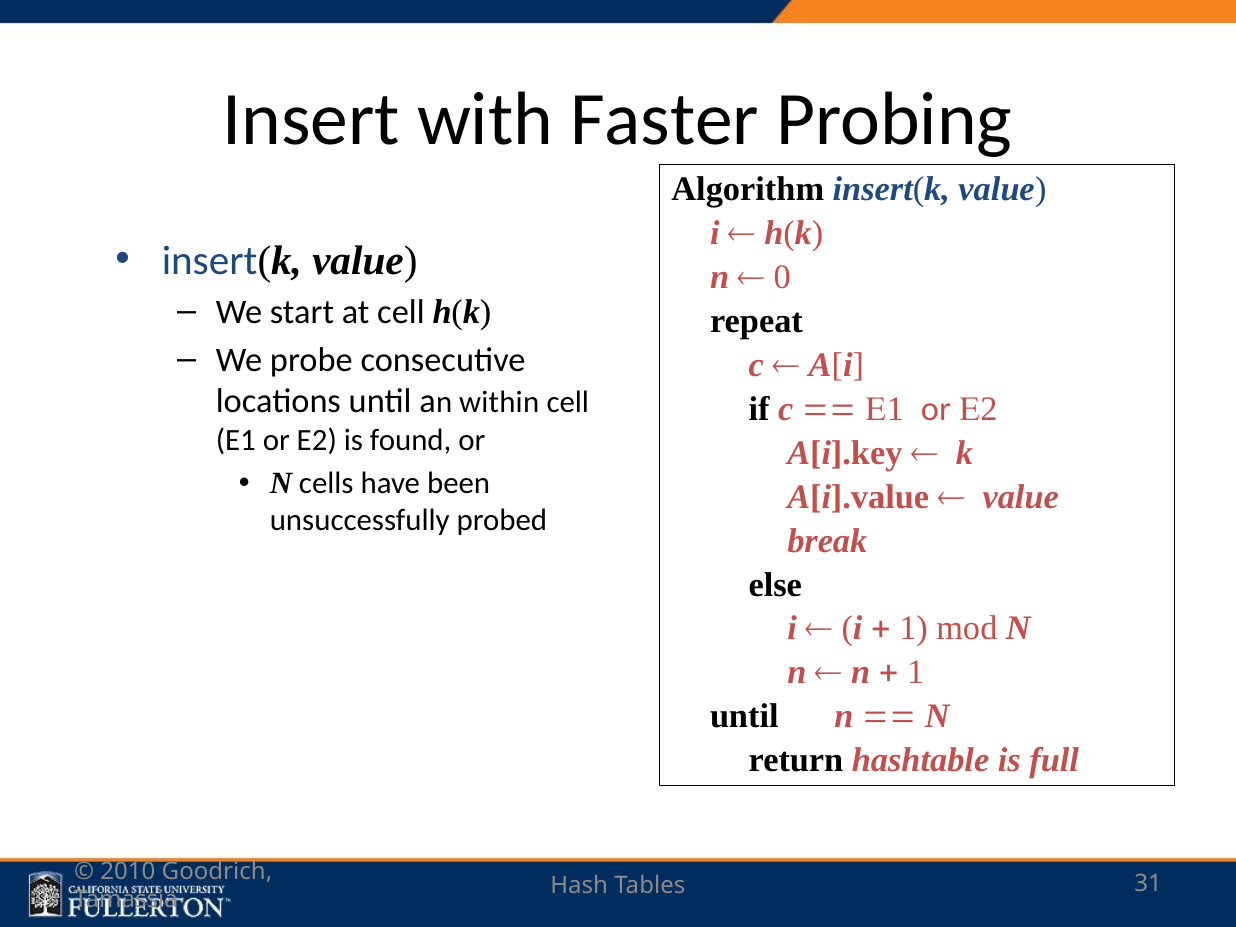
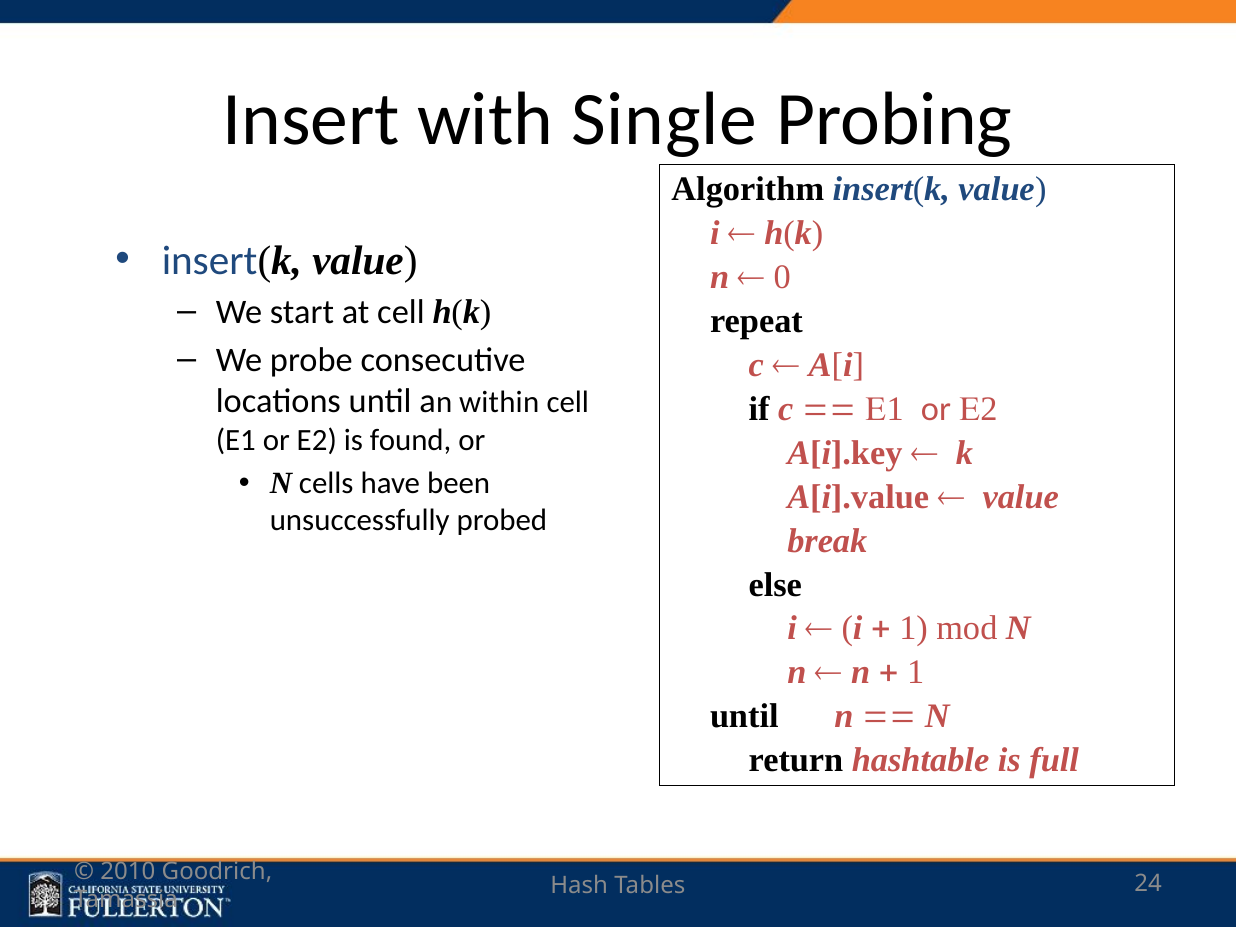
Faster: Faster -> Single (664, 120)
31: 31 -> 24 (1148, 884)
